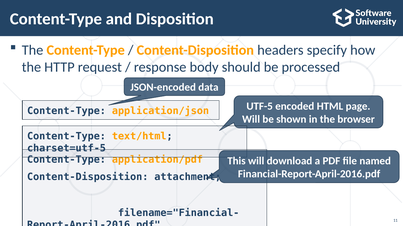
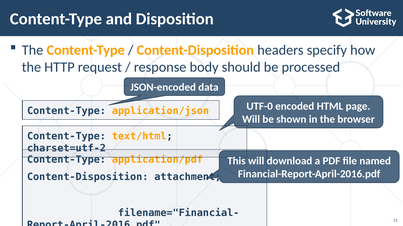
UTF-5: UTF-5 -> UTF-0 (260, 106)
charset=utf-5: charset=utf-5 -> charset=utf-2 (66, 149)
